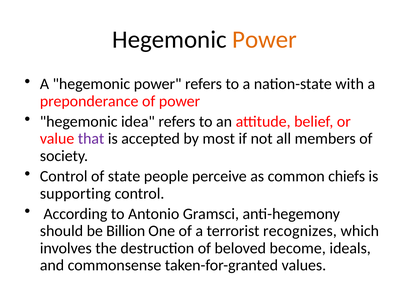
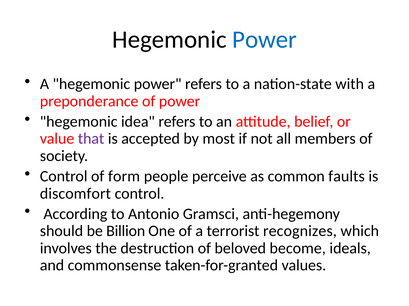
Power colour: orange -> blue (265, 40)
state: state -> form (124, 177)
chiefs: chiefs -> faults (347, 177)
supporting: supporting -> discomfort (75, 194)
